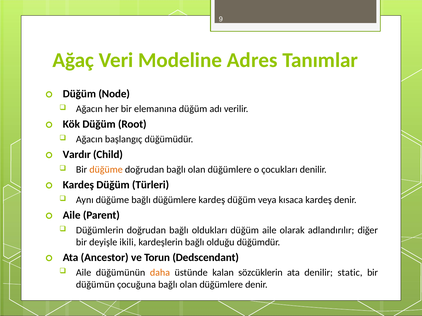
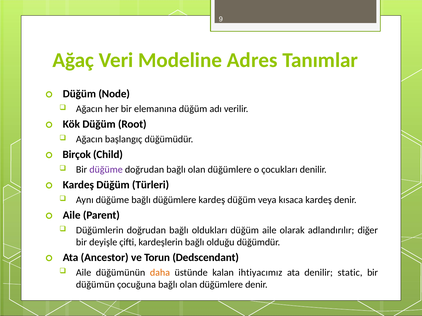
Vardır: Vardır -> Birçok (77, 155)
düğüme colour: orange -> purple (106, 170)
ikili: ikili -> çifti (128, 243)
sözcüklerin: sözcüklerin -> ihtiyacımız (260, 273)
